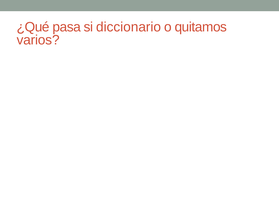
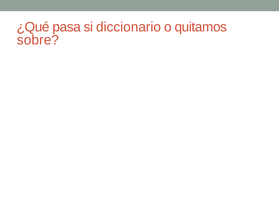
varios: varios -> sobre (38, 40)
